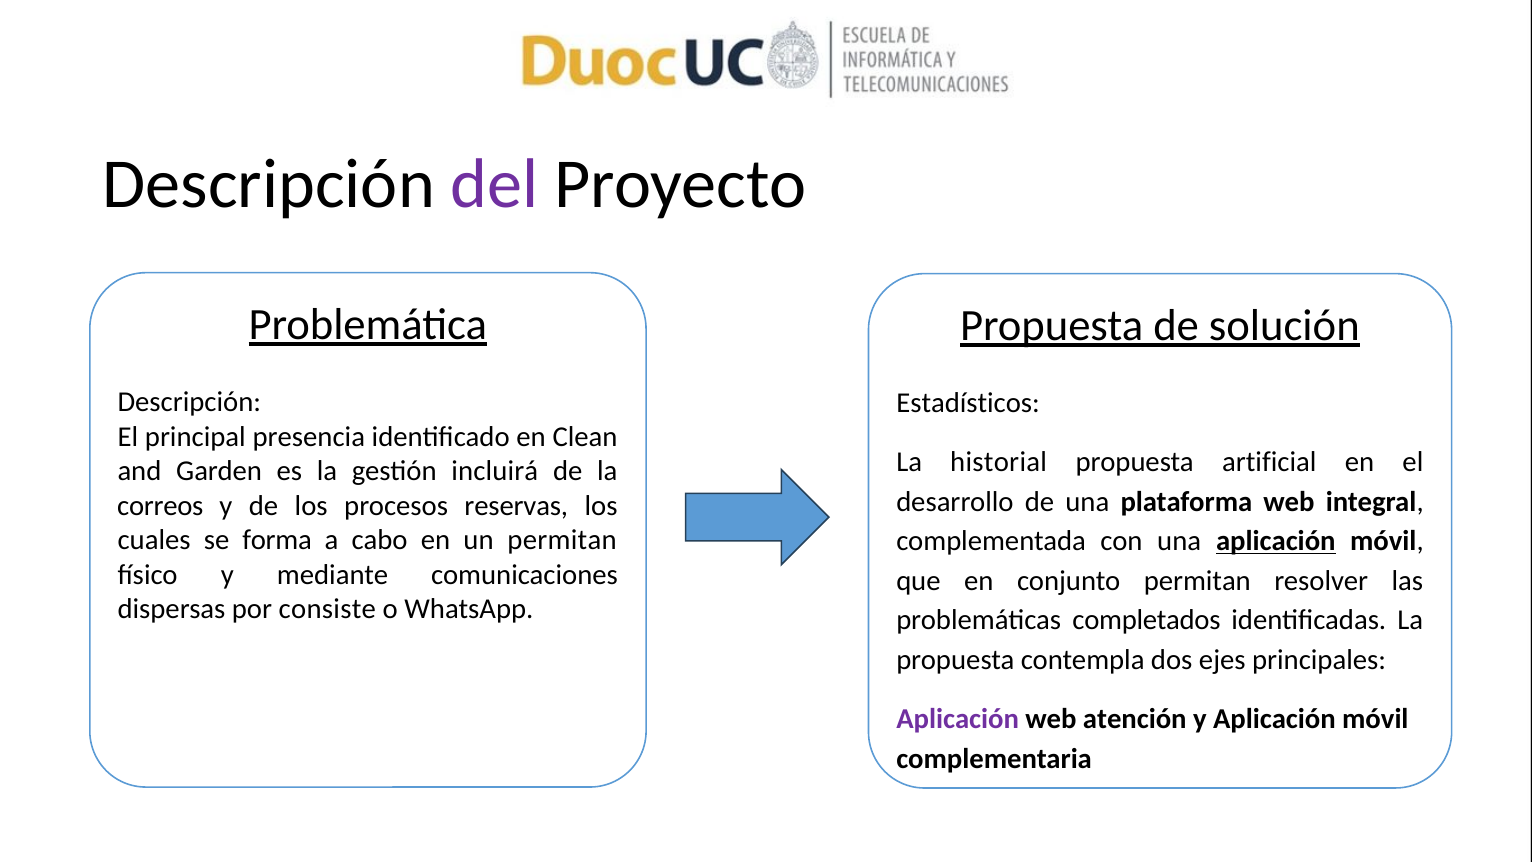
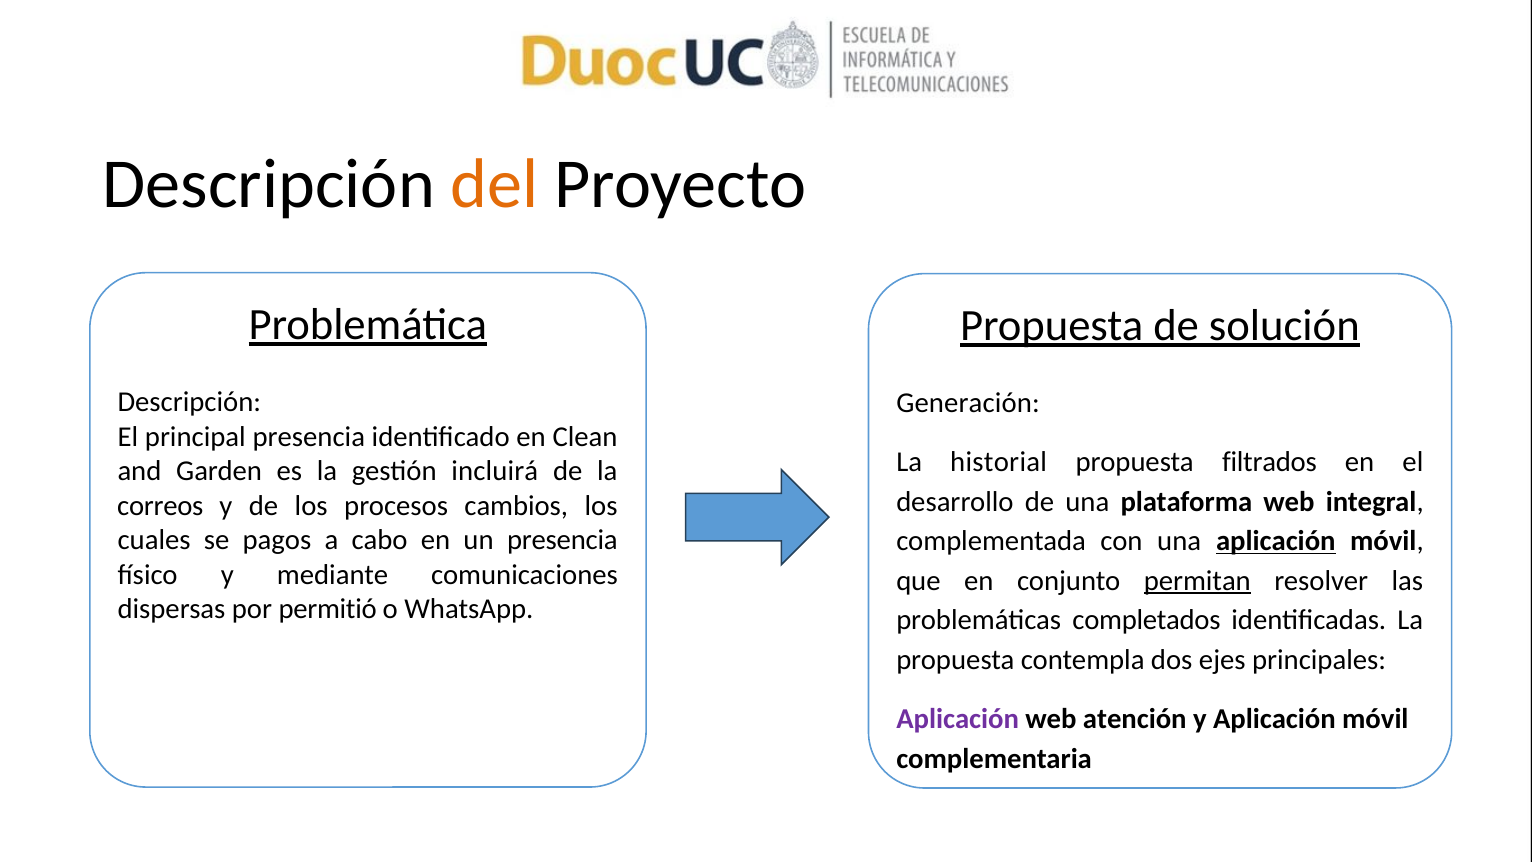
del colour: purple -> orange (495, 184)
Estadísticos: Estadísticos -> Generación (968, 403)
artificial: artificial -> filtrados (1269, 462)
reservas: reservas -> cambios (516, 505)
forma: forma -> pagos (277, 540)
un permitan: permitan -> presencia (562, 540)
permitan underline: none -> present (1197, 581)
consiste: consiste -> permitió (328, 609)
